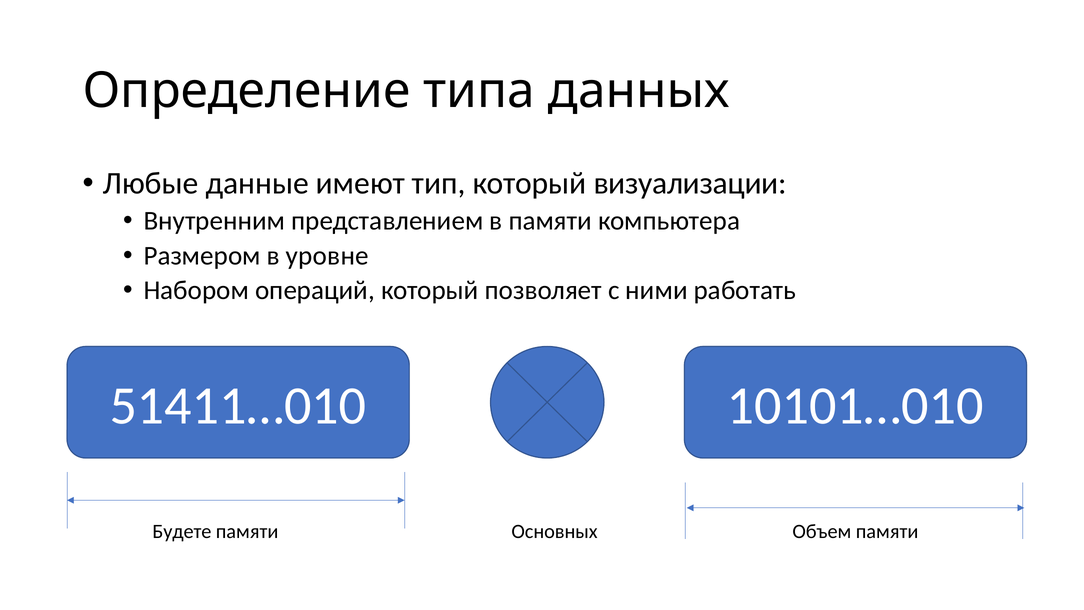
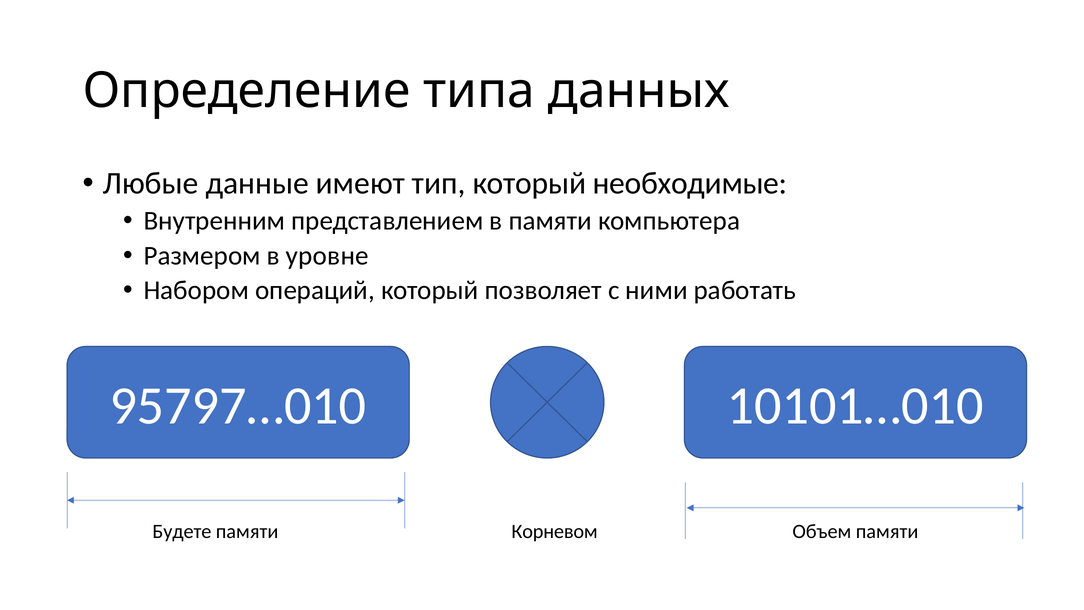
визуализации: визуализации -> необходимые (690, 183)
51411…010: 51411…010 -> 95797…010 (238, 406)
Основных: Основных -> Корневом (555, 531)
